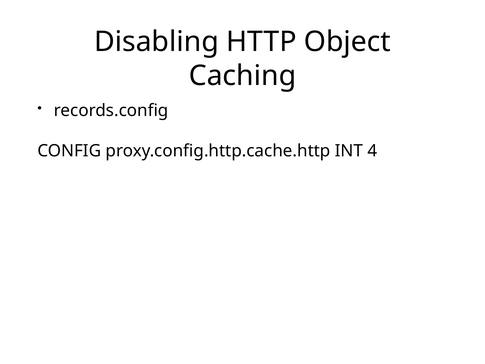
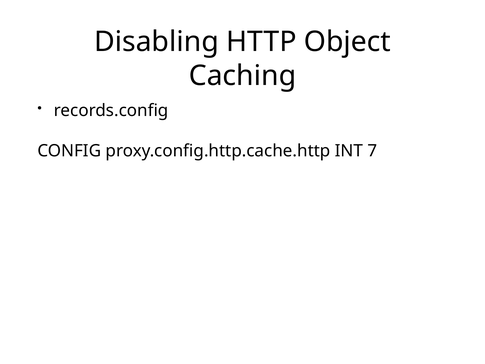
4: 4 -> 7 (372, 151)
